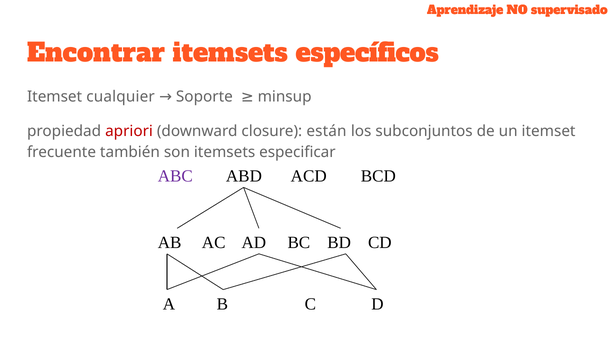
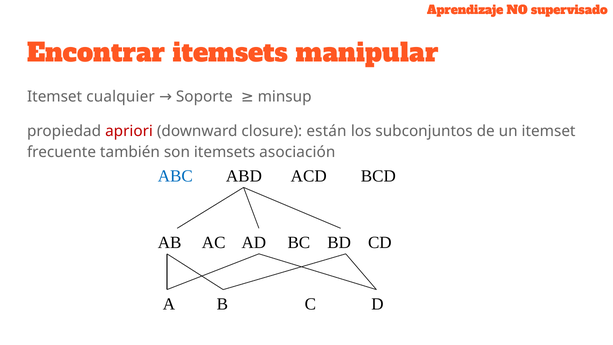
específicos: específicos -> manipular (367, 53)
especificar: especificar -> asociación (297, 152)
ABC colour: purple -> blue (175, 176)
